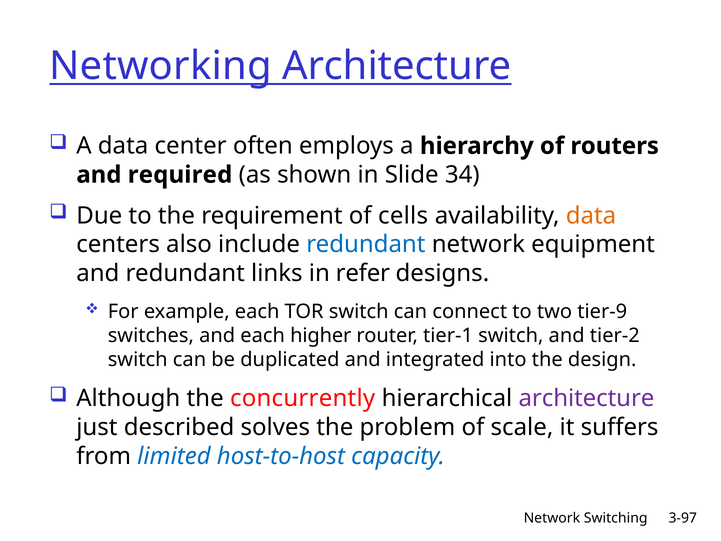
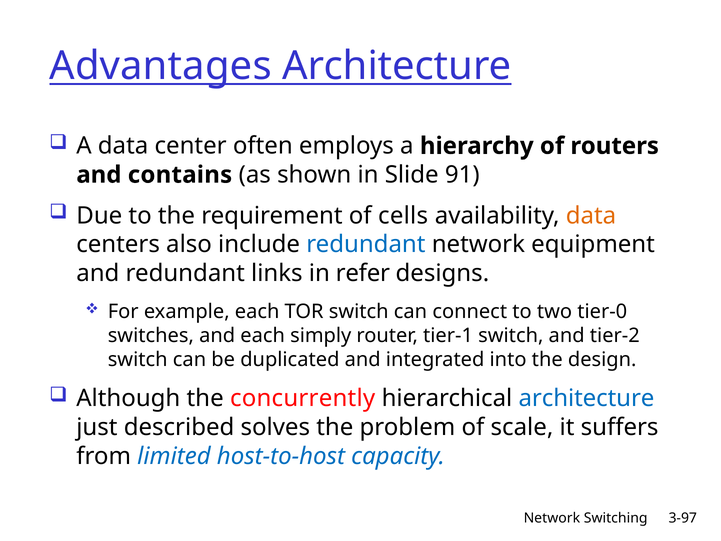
Networking: Networking -> Advantages (161, 66)
required: required -> contains (180, 175)
34: 34 -> 91 (462, 175)
tier-9: tier-9 -> tier-0 (602, 311)
higher: higher -> simply (321, 335)
architecture colour: purple -> blue (586, 398)
